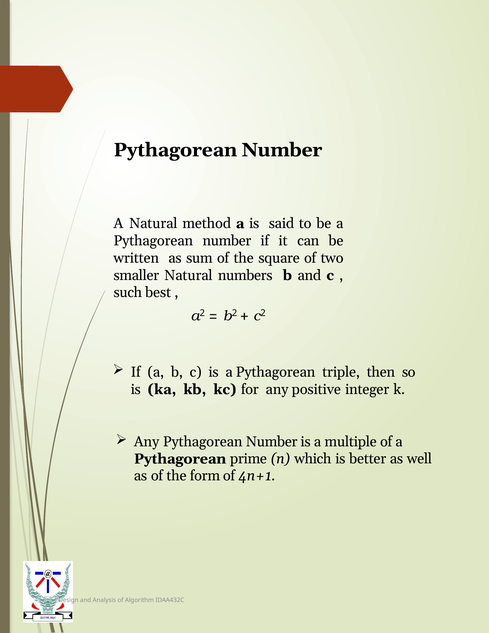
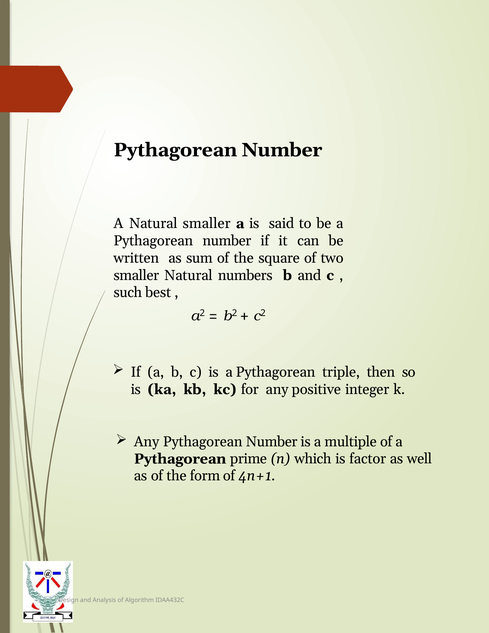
Natural method: method -> smaller (207, 223)
better: better -> factor (368, 459)
